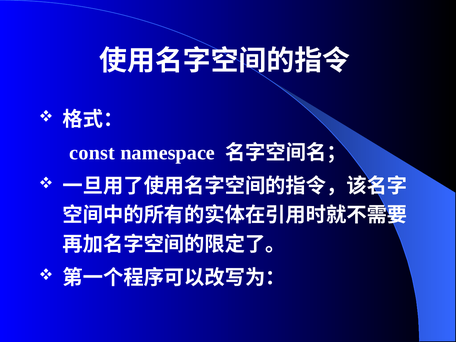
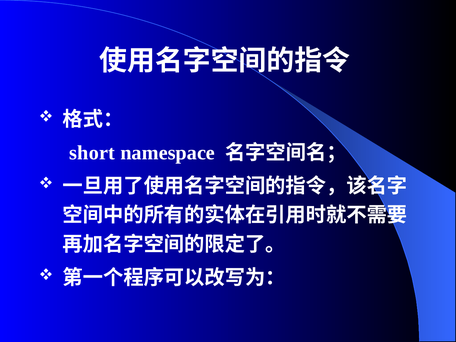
const: const -> short (92, 153)
